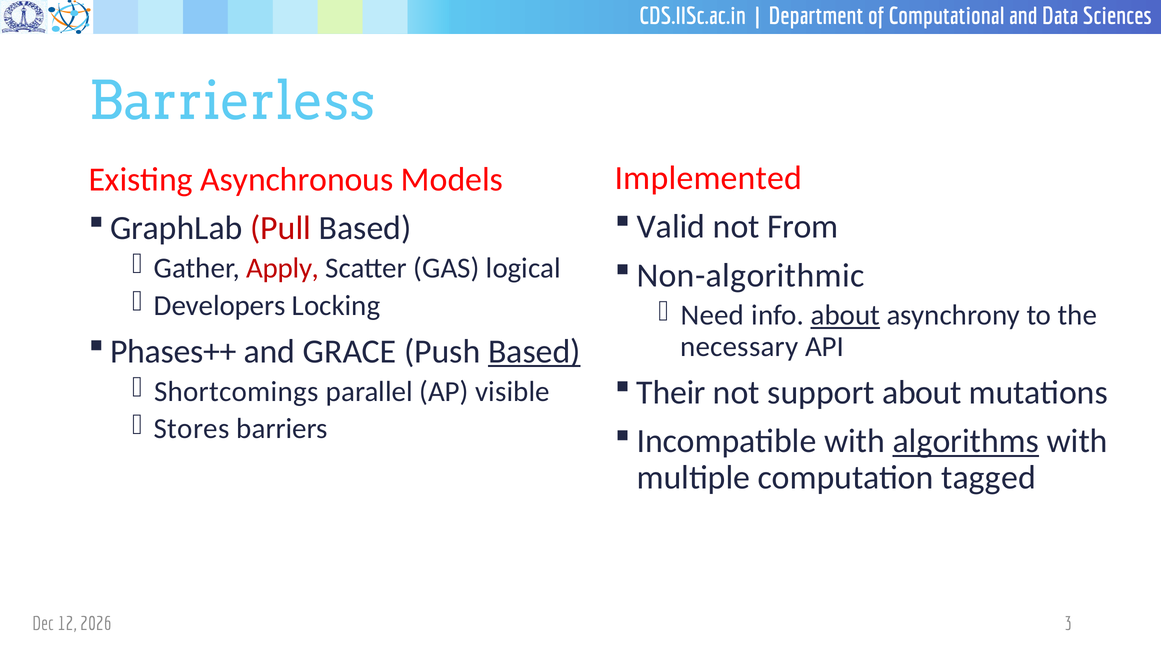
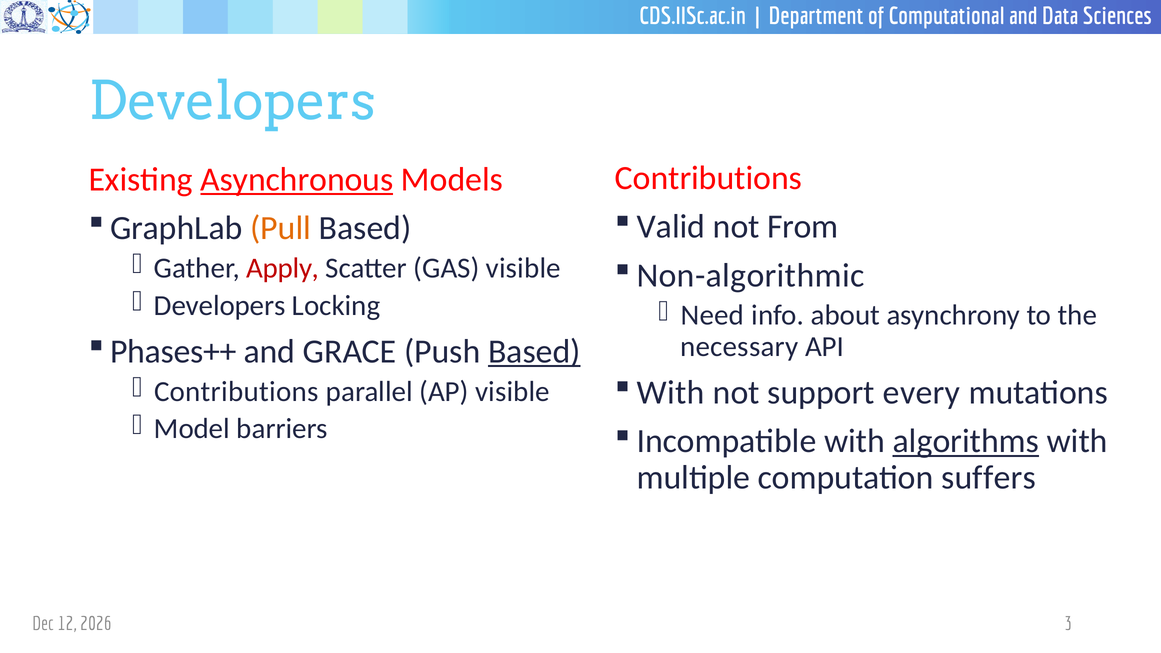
Barrierless: Barrierless -> Developers (232, 102)
Implemented: Implemented -> Contributions (708, 178)
Asynchronous underline: none -> present (297, 179)
Pull colour: red -> orange (281, 228)
GAS logical: logical -> visible (523, 268)
about underline: present -> none (845, 315)
Their: Their -> With (671, 393)
support about: about -> every (922, 393)
Shortcomings: Shortcomings -> Contributions (236, 392)
Stores: Stores -> Model (192, 429)
tagged: tagged -> suffers (988, 478)
